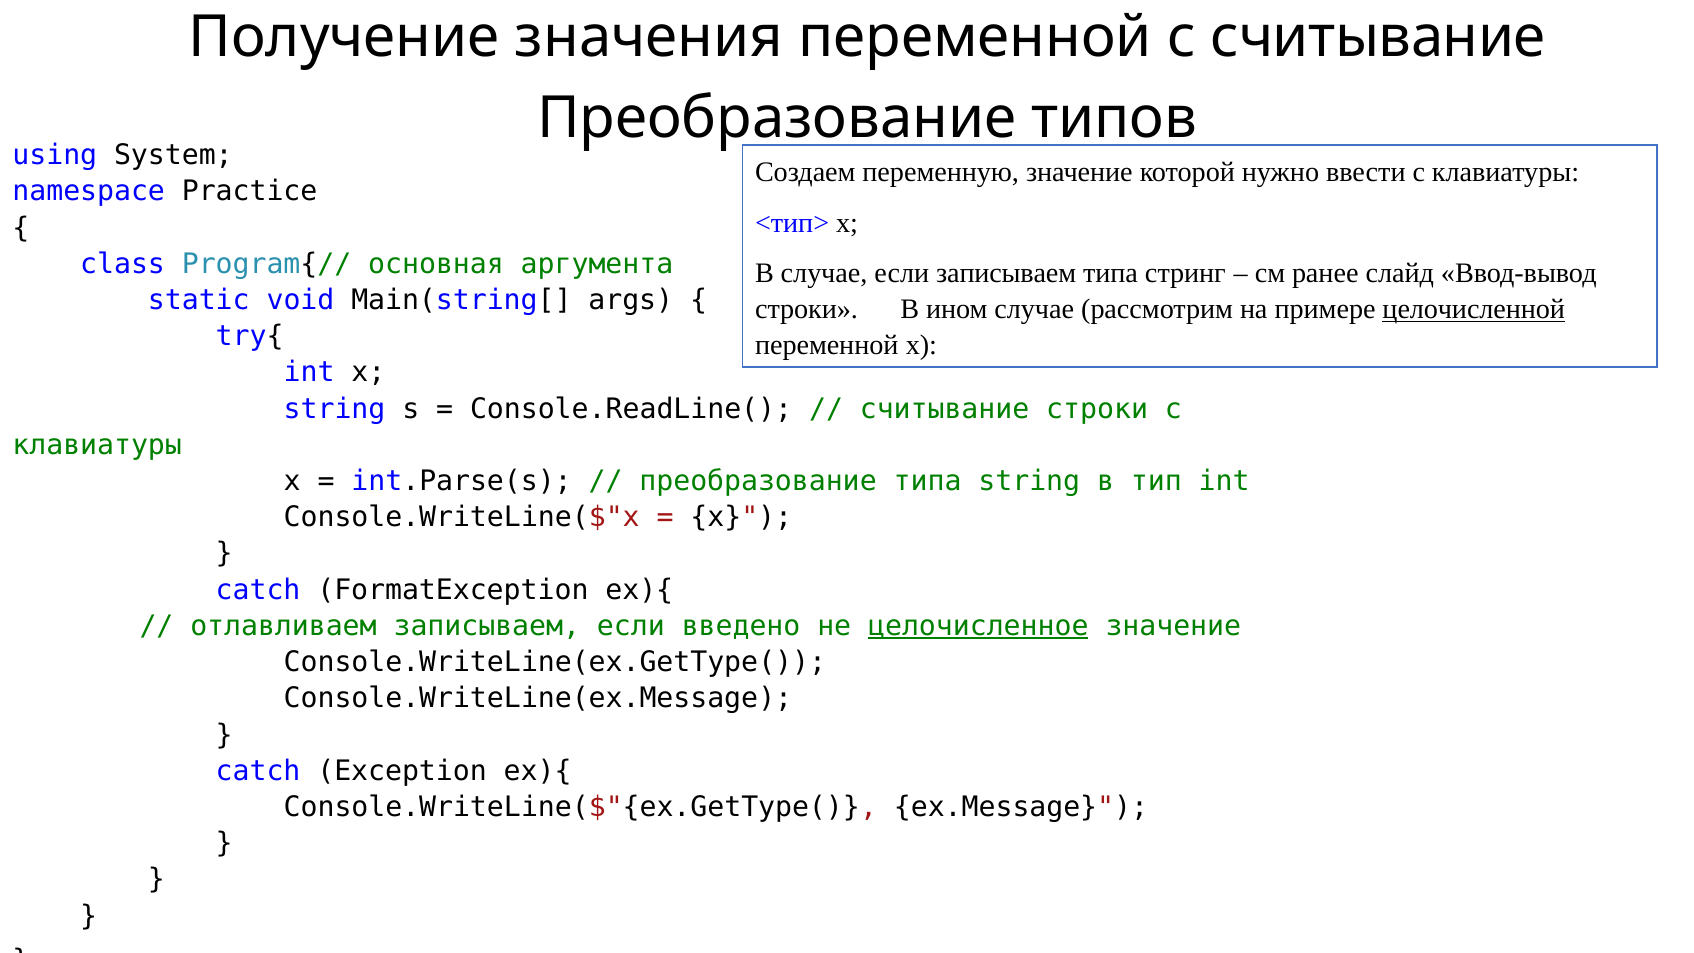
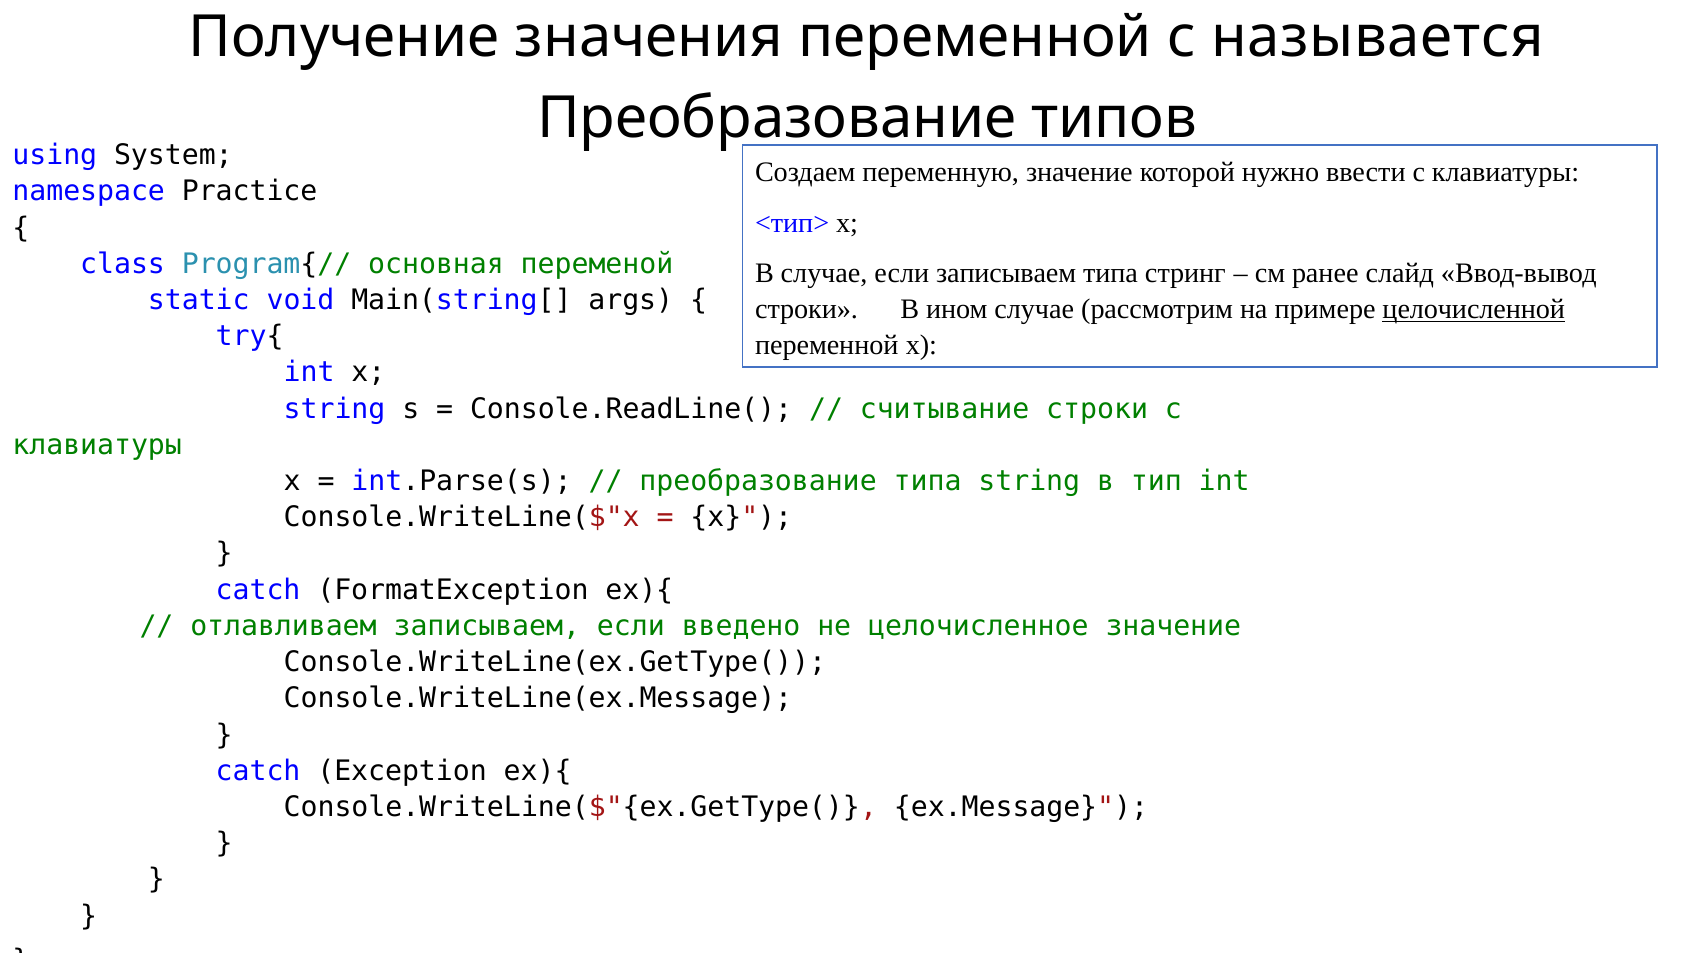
с считывание: считывание -> называется (1378, 37)
аргумента: аргумента -> переменой (597, 264)
целочисленное underline: present -> none (978, 626)
